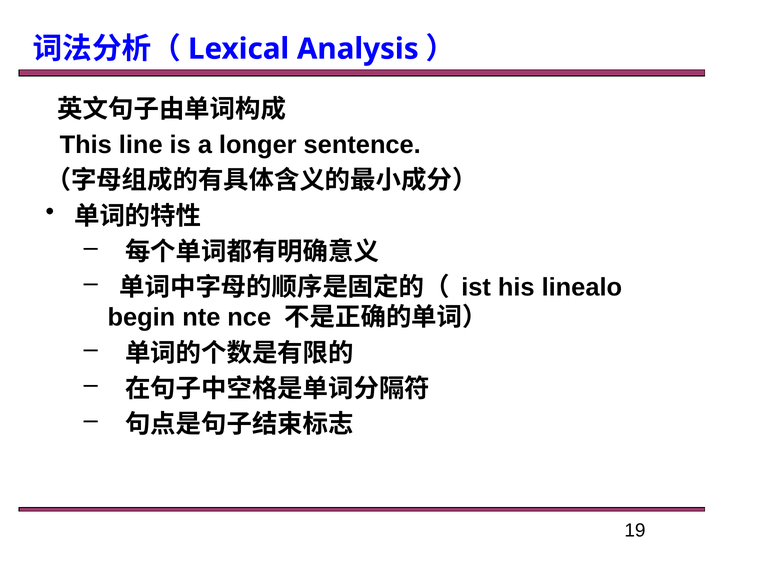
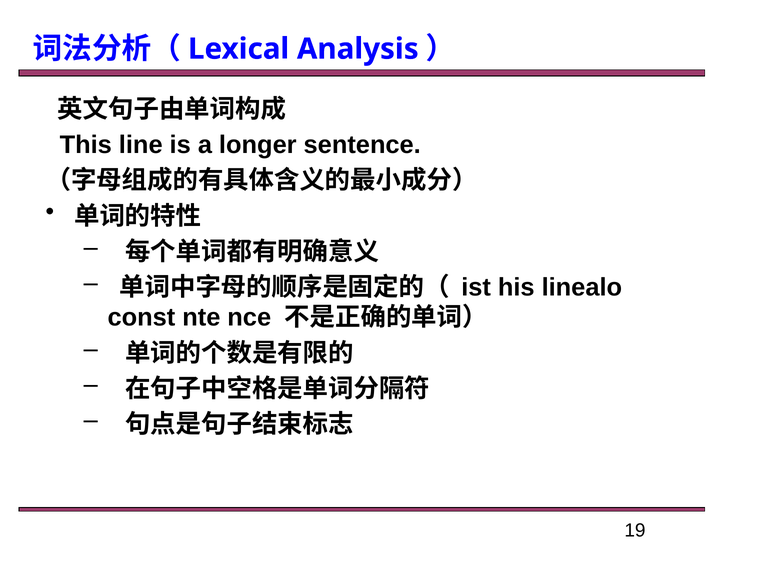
begin: begin -> const (141, 318)
